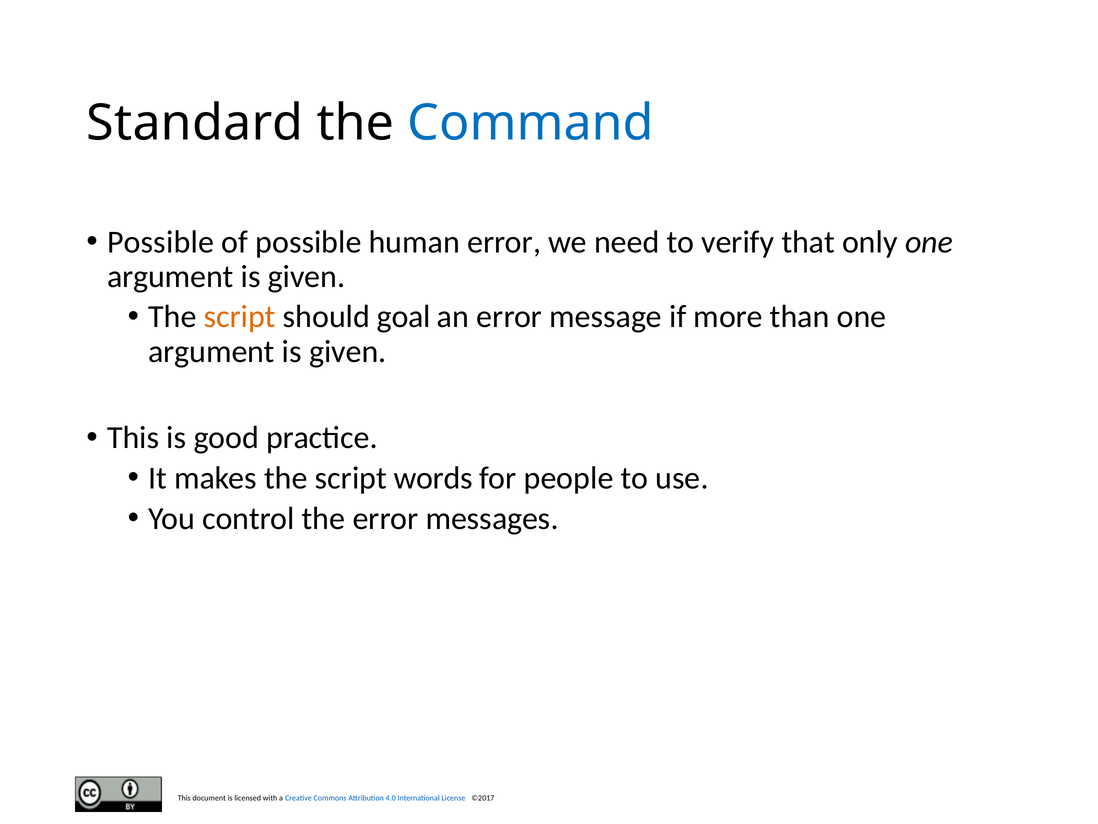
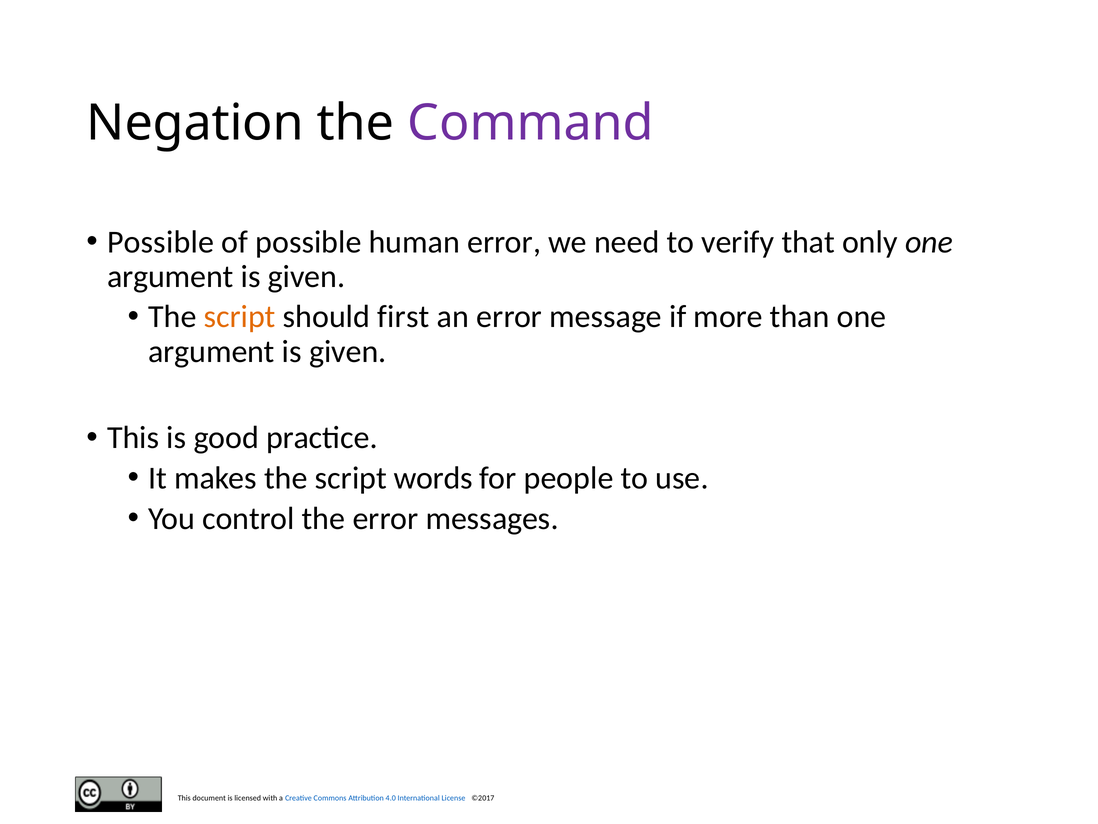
Standard: Standard -> Negation (195, 123)
Command colour: blue -> purple (531, 123)
goal: goal -> first (403, 317)
